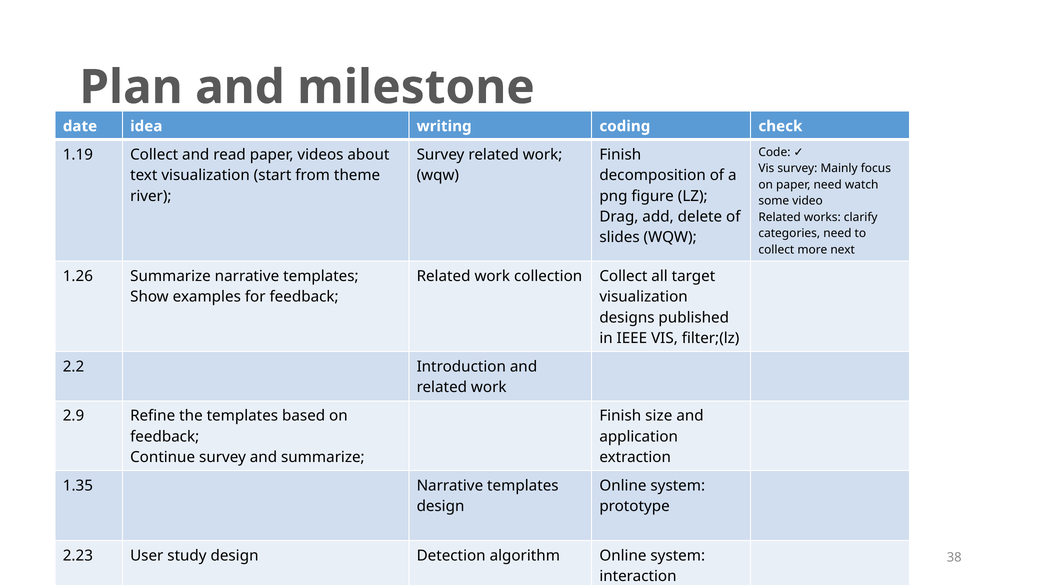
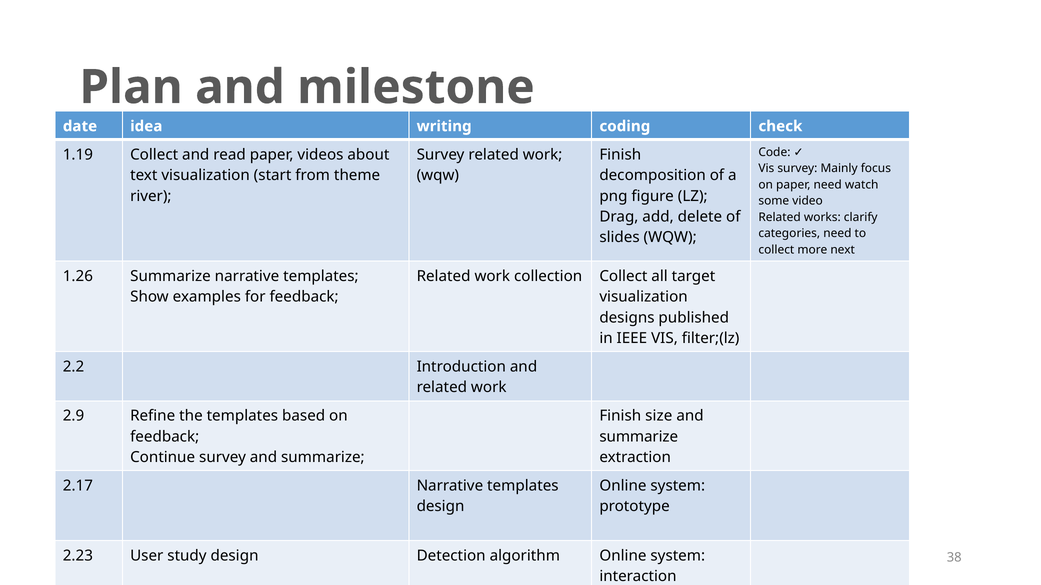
application: application -> summarize (639, 437)
1.35: 1.35 -> 2.17 (78, 486)
